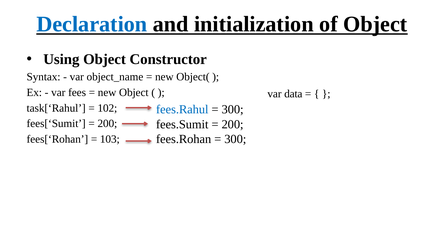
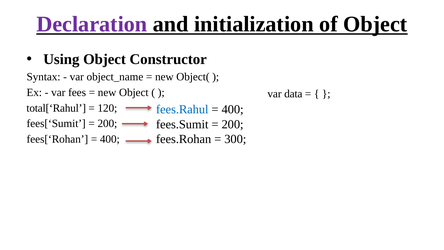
Declaration colour: blue -> purple (92, 24)
task[‘Rahul: task[‘Rahul -> total[‘Rahul (56, 108)
102: 102 -> 120 (107, 108)
300: 300 -> 400 (233, 109)
103: 103 -> 400 (110, 139)
